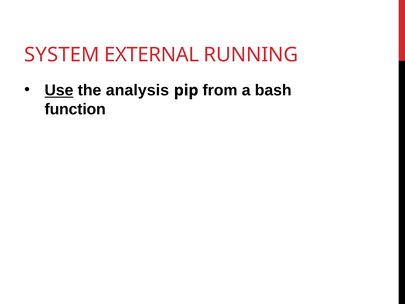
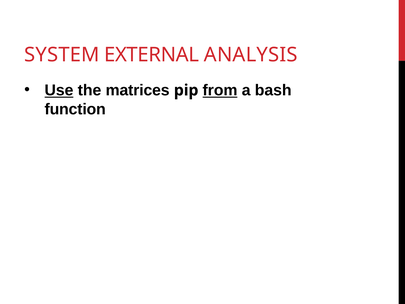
RUNNING: RUNNING -> ANALYSIS (251, 55)
analysis: analysis -> matrices (138, 90)
from underline: none -> present (220, 90)
